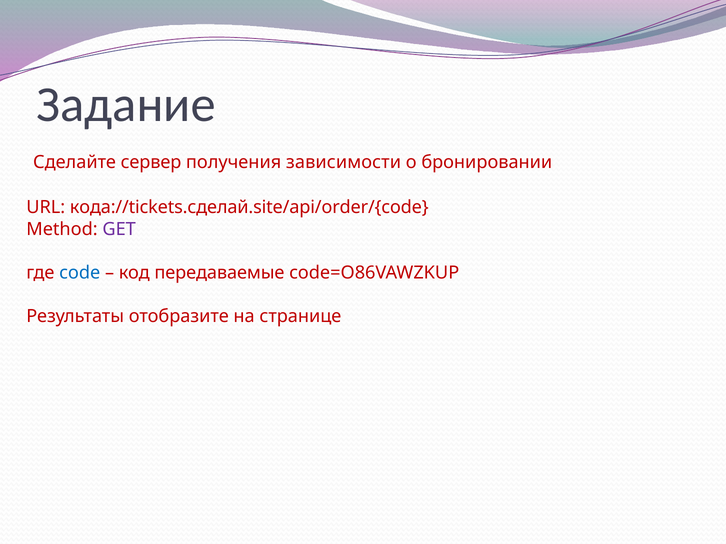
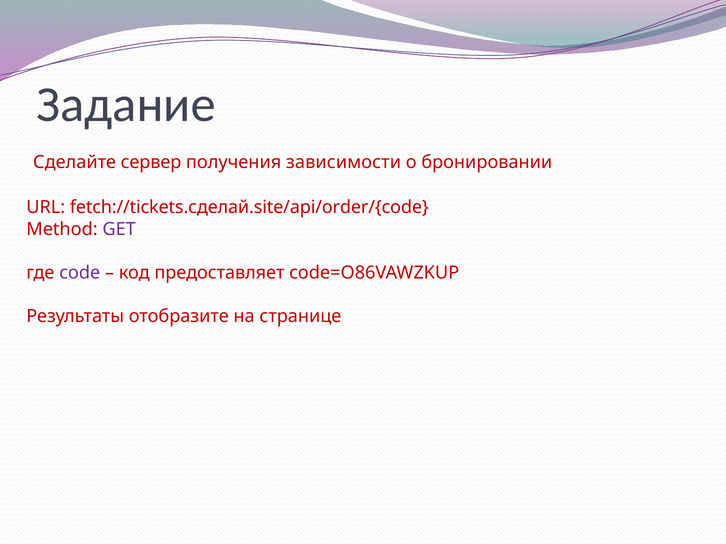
кода://tickets.сделай.site/api/order/{code: кода://tickets.сделай.site/api/order/{code -> fetch://tickets.сделай.site/api/order/{code (249, 208)
code colour: blue -> purple (80, 273)
передаваемые: передаваемые -> предоставляет (219, 273)
